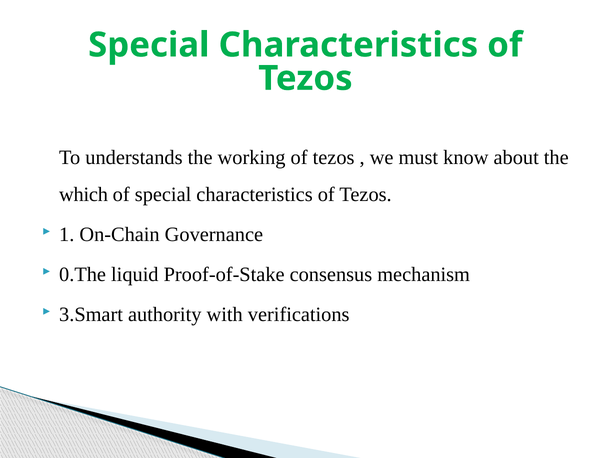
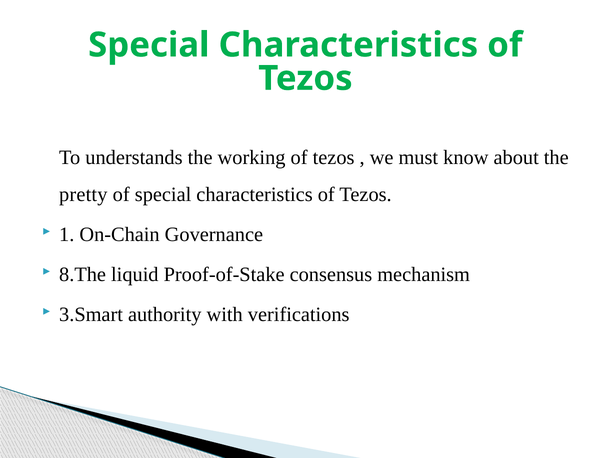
which: which -> pretty (83, 194)
0.The: 0.The -> 8.The (83, 275)
